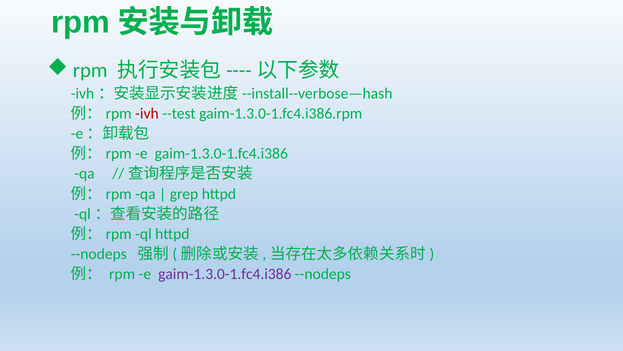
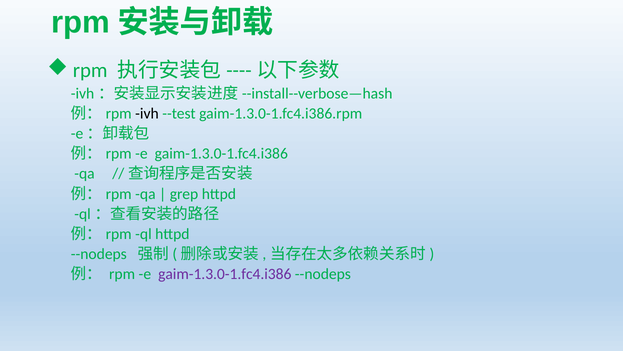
ivh colour: red -> black (147, 113)
